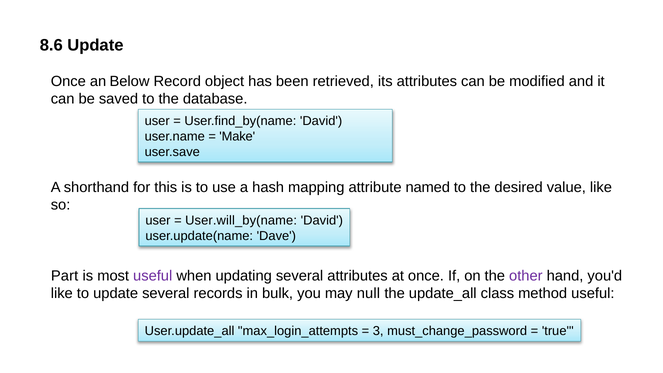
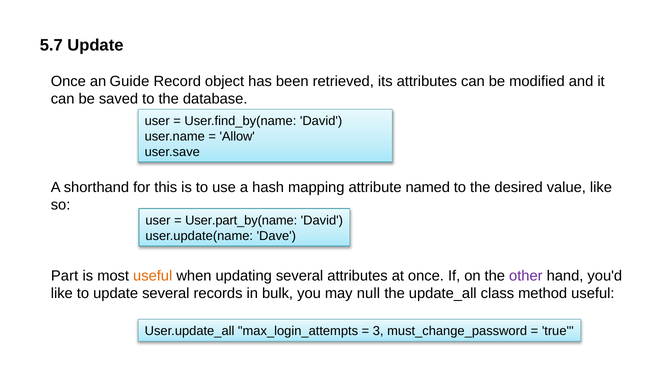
8.6: 8.6 -> 5.7 (51, 45)
Below: Below -> Guide (129, 81)
Make: Make -> Allow (237, 136)
User.will_by(name: User.will_by(name -> User.part_by(name (241, 220)
useful colour: purple -> orange (153, 276)
